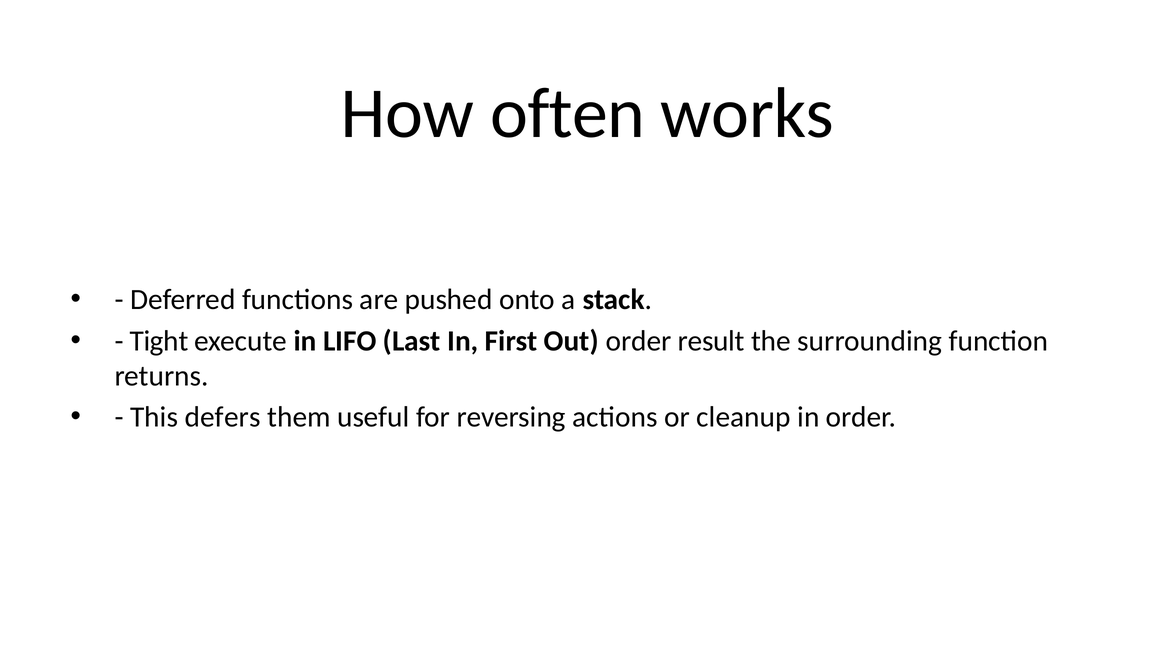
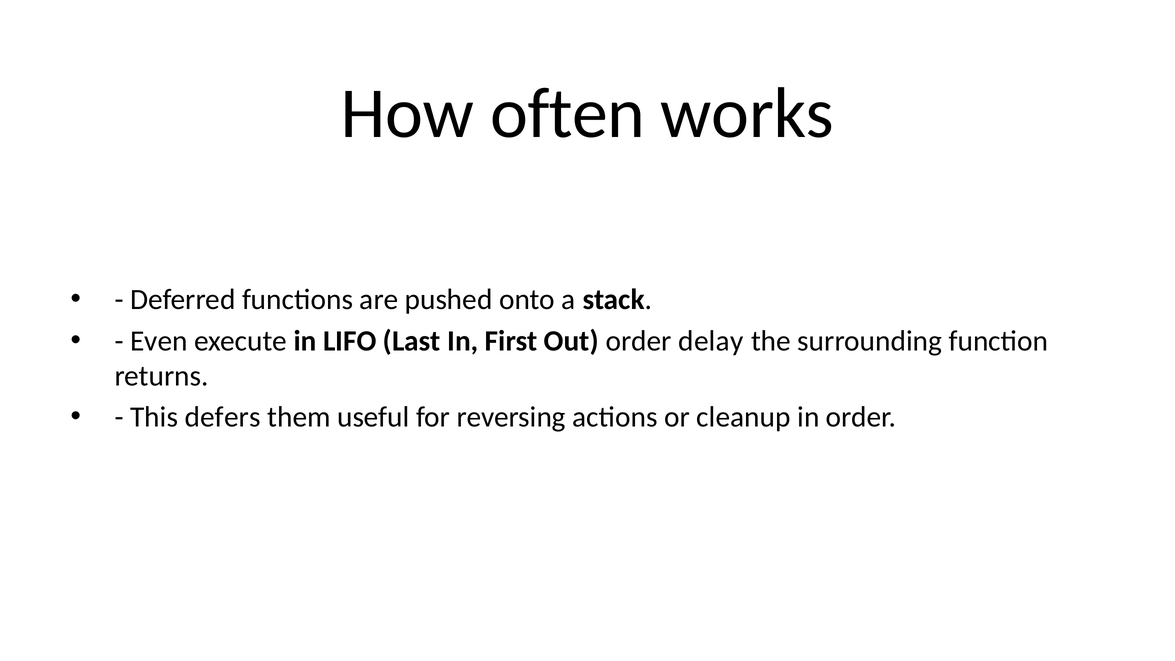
Tight: Tight -> Even (159, 341)
result: result -> delay (711, 341)
